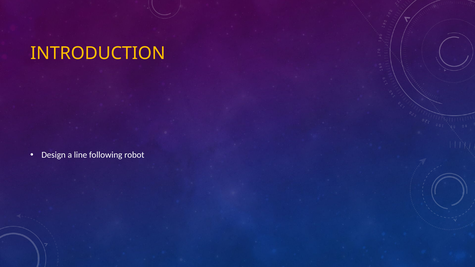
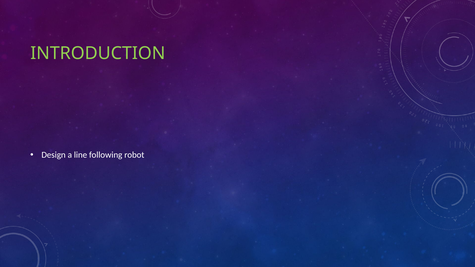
INTRODUCTION colour: yellow -> light green (98, 53)
